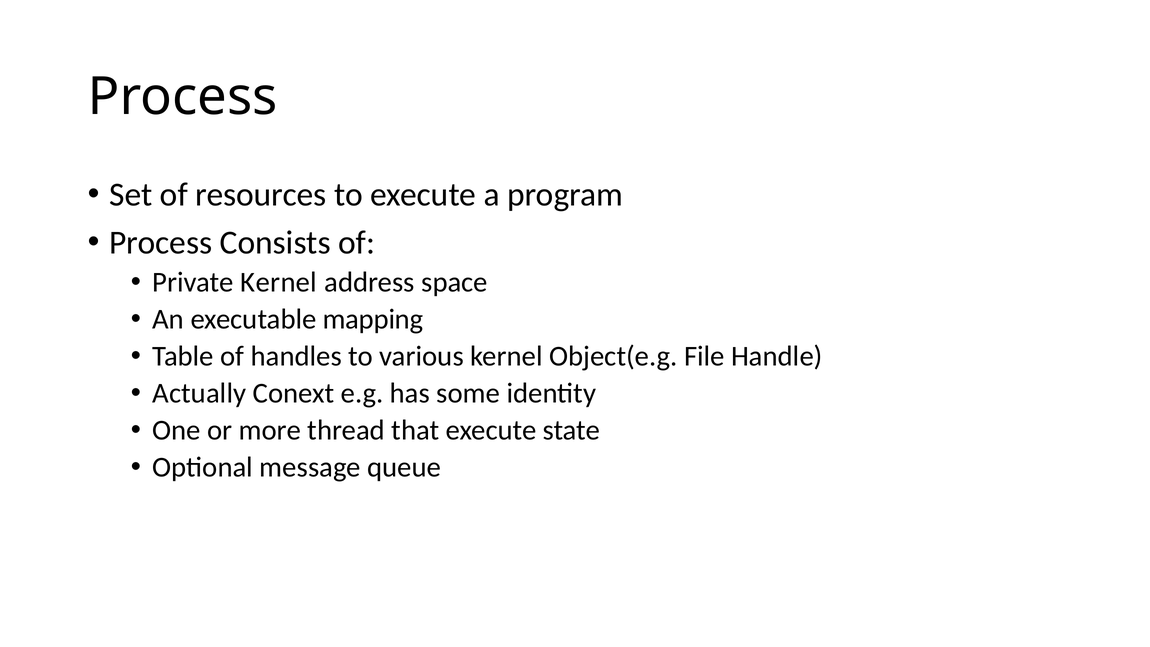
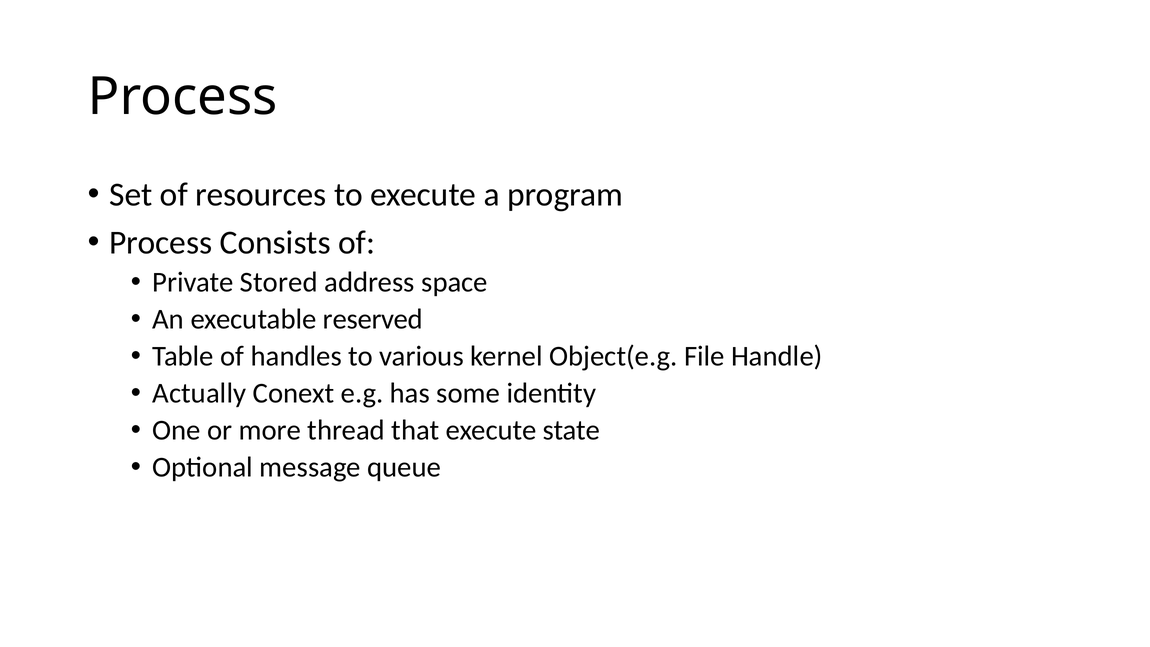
Private Kernel: Kernel -> Stored (279, 282)
mapping: mapping -> reserved (373, 319)
